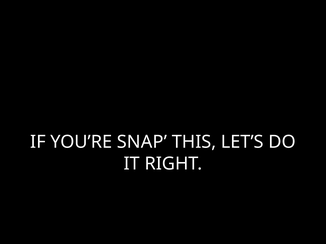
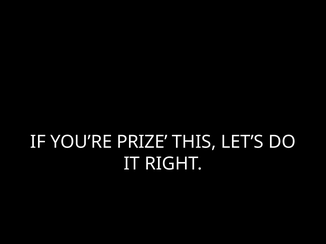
SNAP: SNAP -> PRIZE (142, 142)
